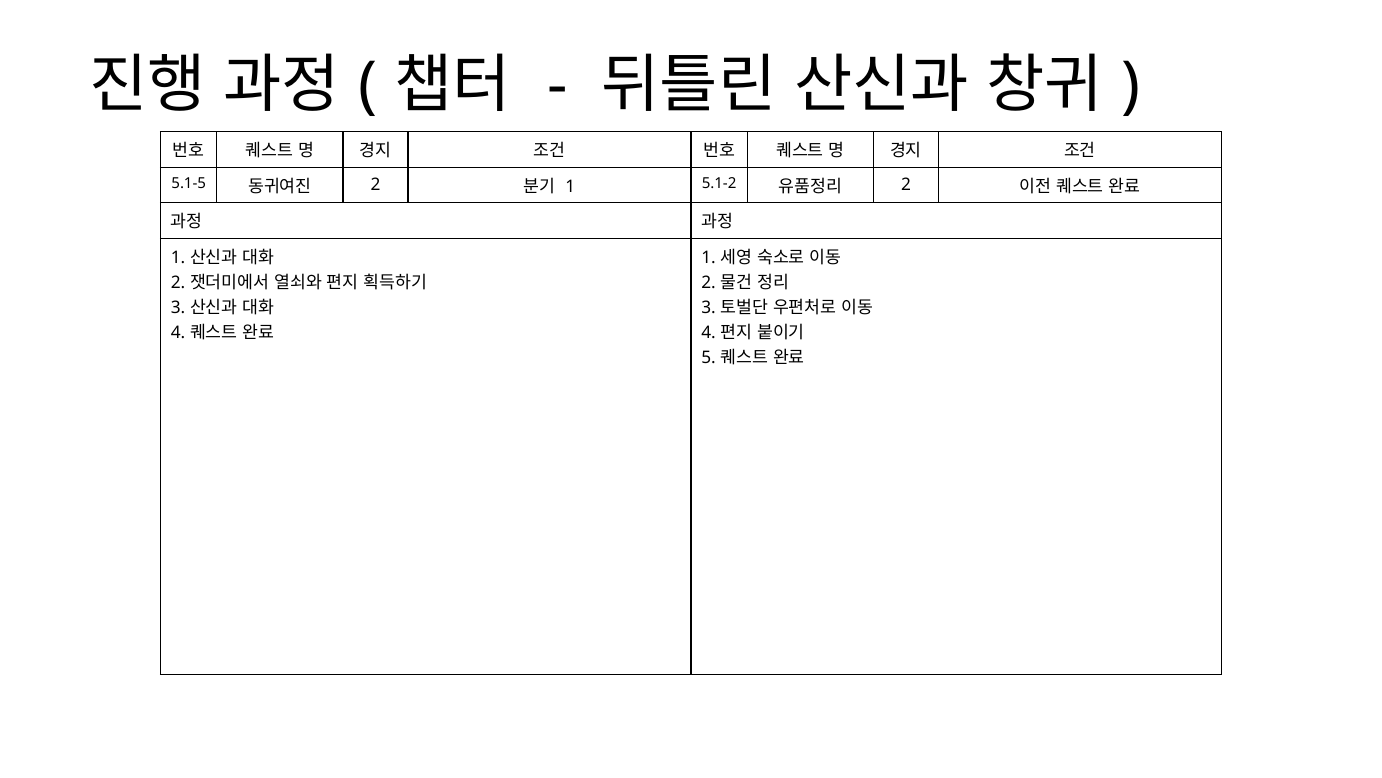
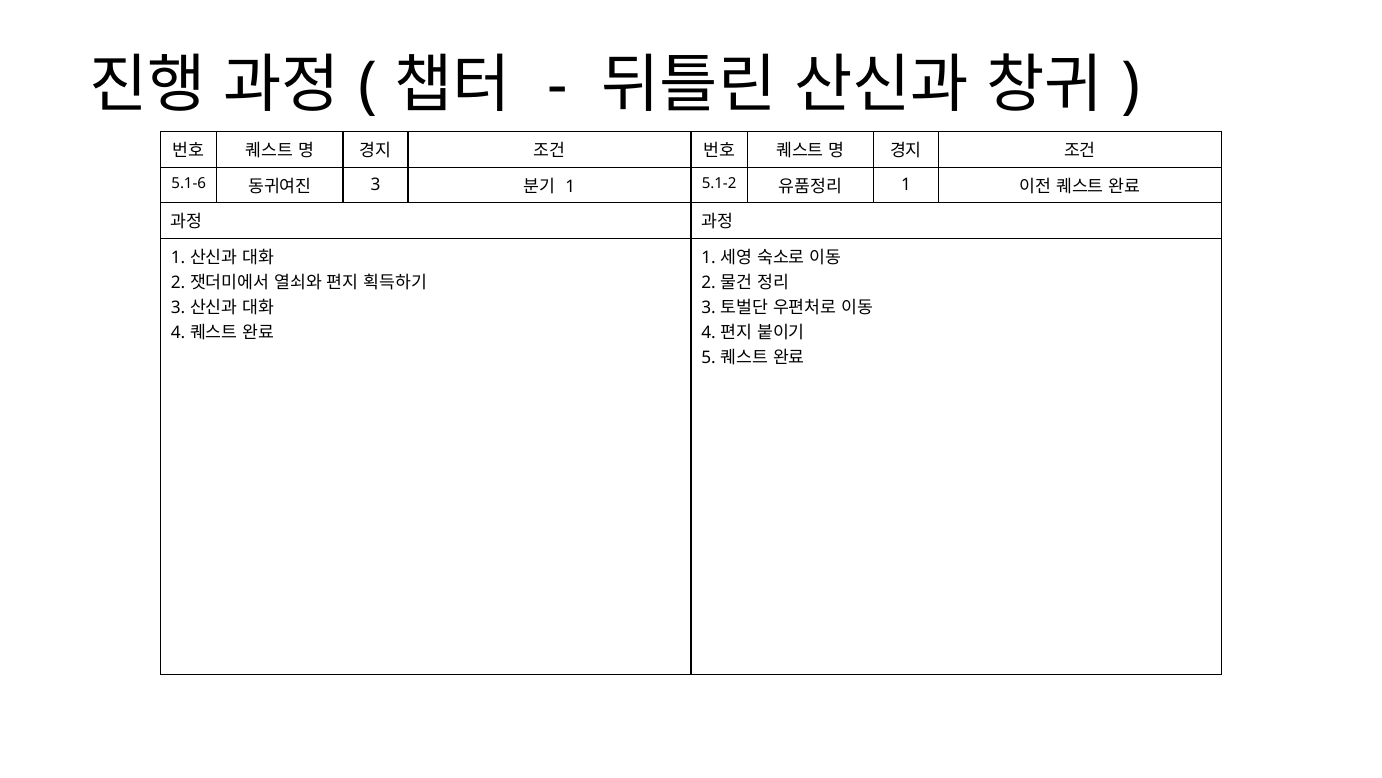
5.1-5: 5.1-5 -> 5.1-6 (189, 183)
2: 2 -> 3 (376, 185)
2: 2 -> 1 (906, 185)
